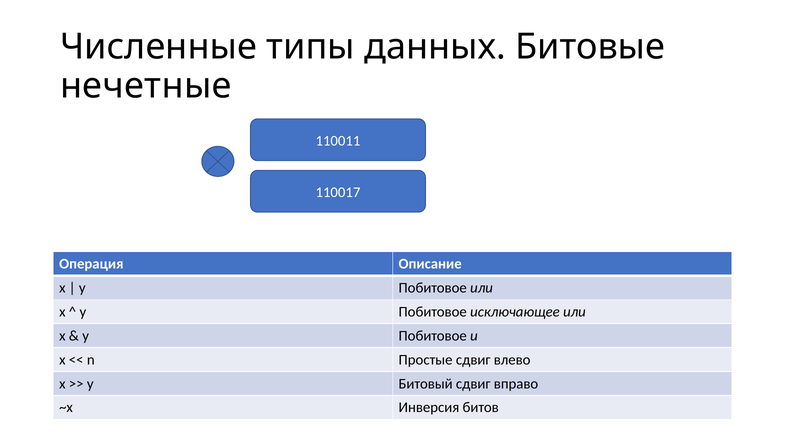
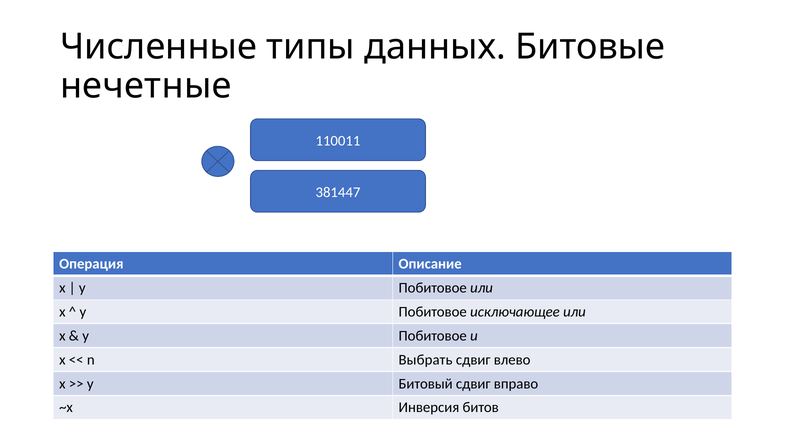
110017: 110017 -> 381447 (338, 192)
Простые: Простые -> Выбрать (426, 359)
